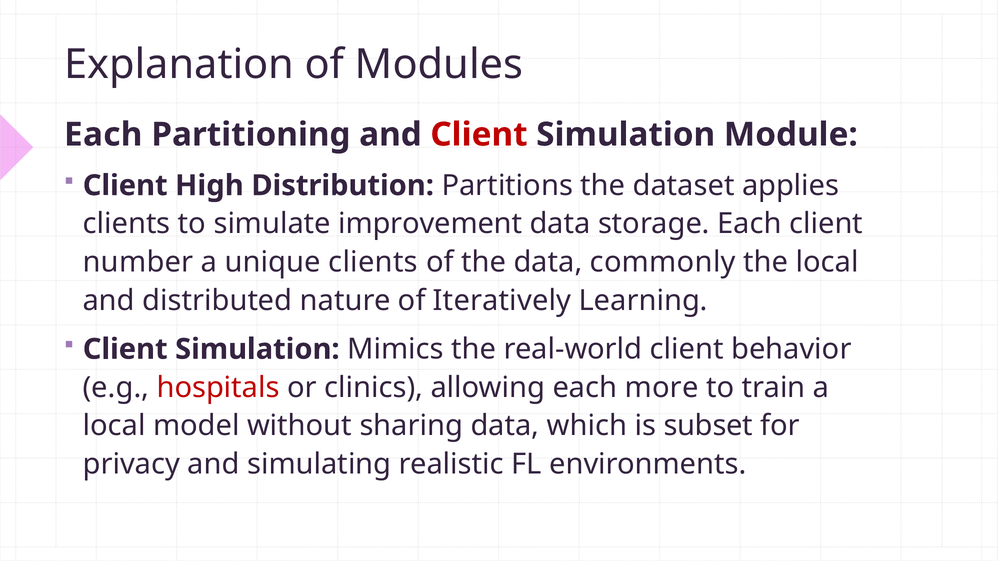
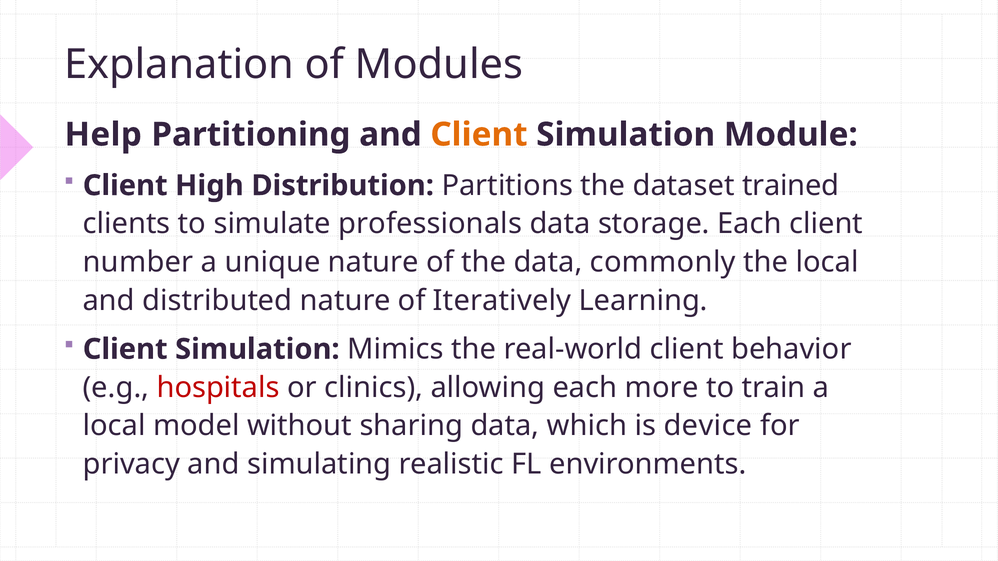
Each: Each -> Help (103, 135)
Client colour: red -> orange (479, 135)
applies: applies -> trained (791, 186)
improvement: improvement -> professionals (430, 224)
unique clients: clients -> nature (373, 262)
subset: subset -> device (708, 426)
